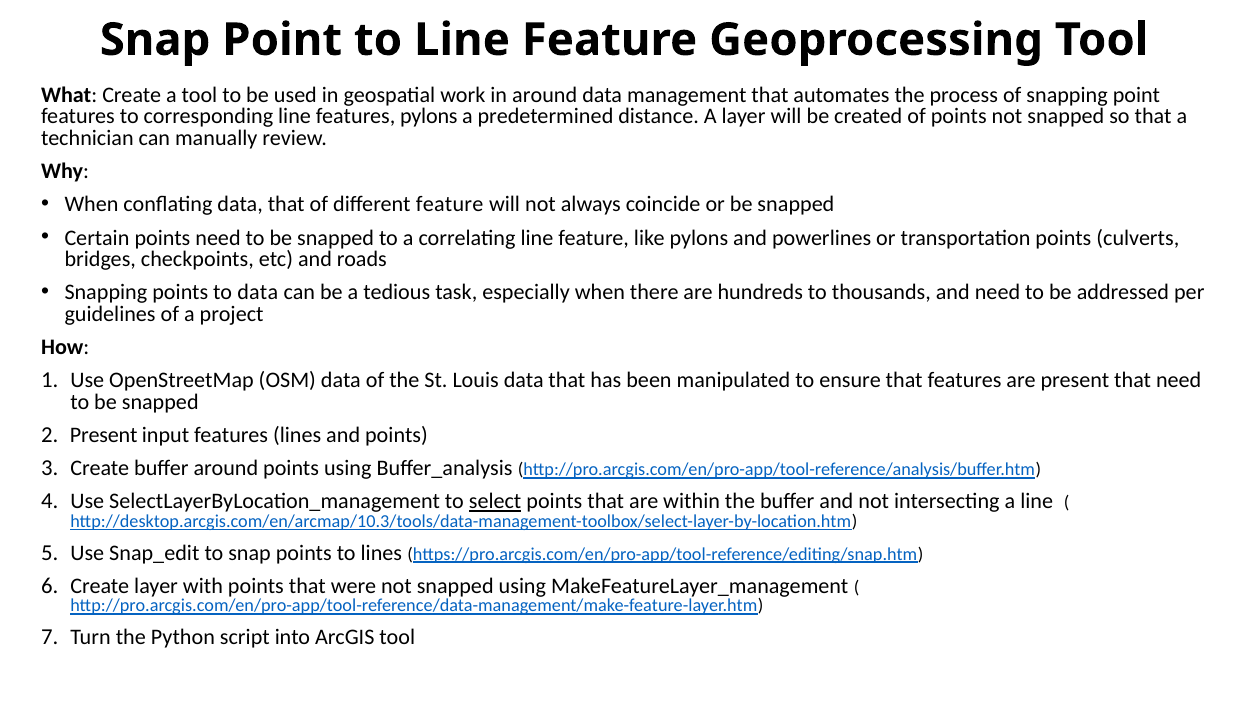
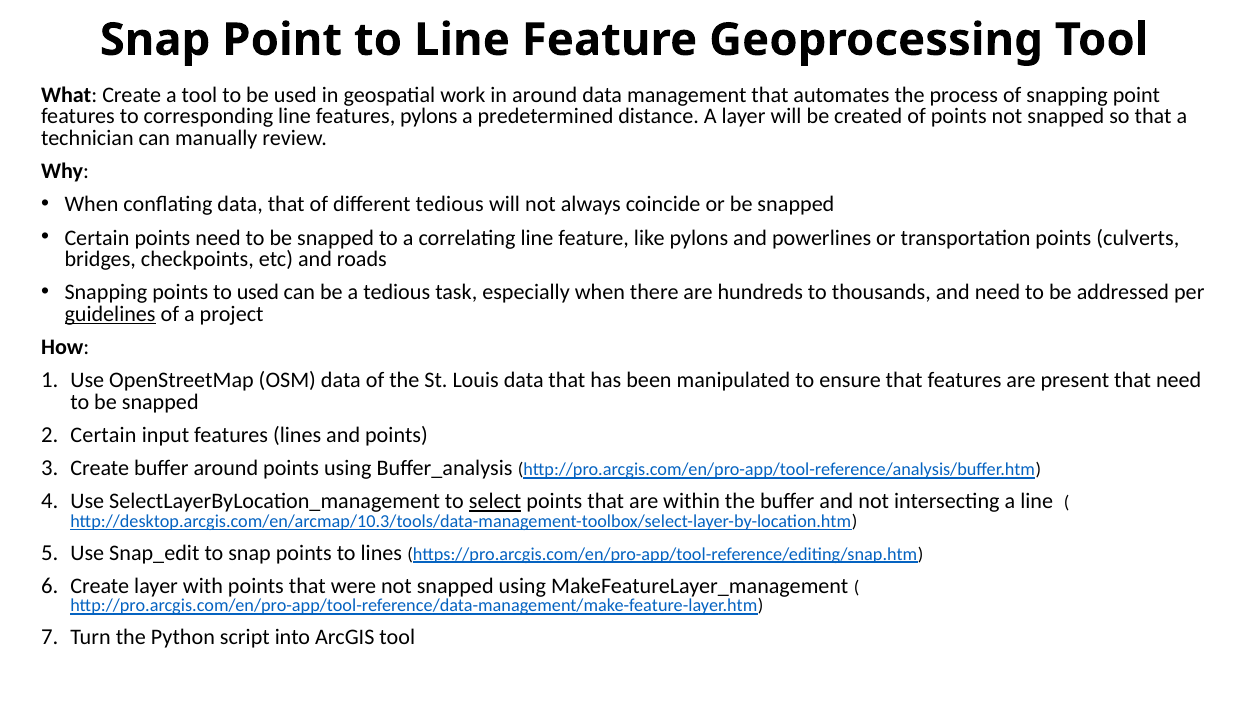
different feature: feature -> tedious (450, 204)
to data: data -> used (258, 292)
guidelines underline: none -> present (110, 314)
Present: Present -> Certain (103, 435)
